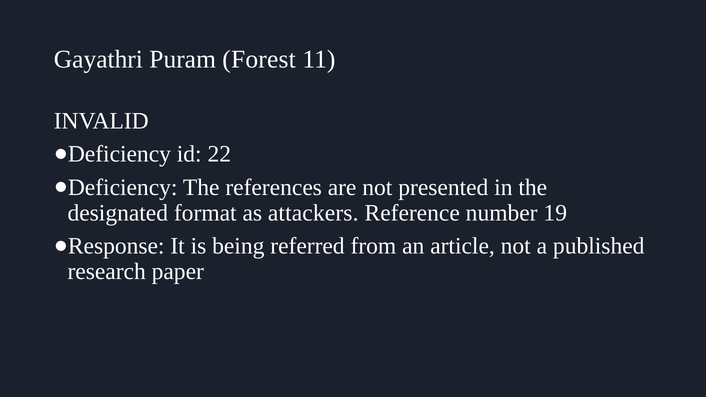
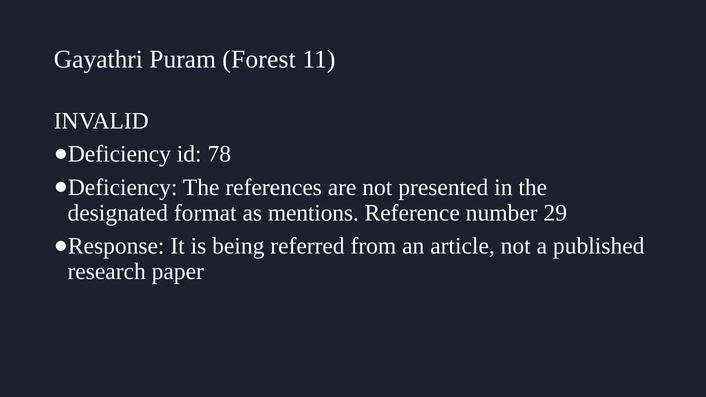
22: 22 -> 78 (219, 154)
attackers: attackers -> mentions (313, 213)
19: 19 -> 29 (555, 213)
